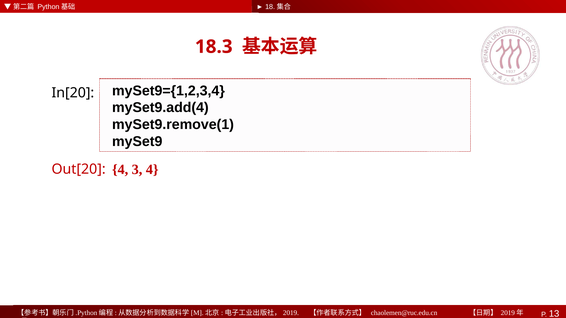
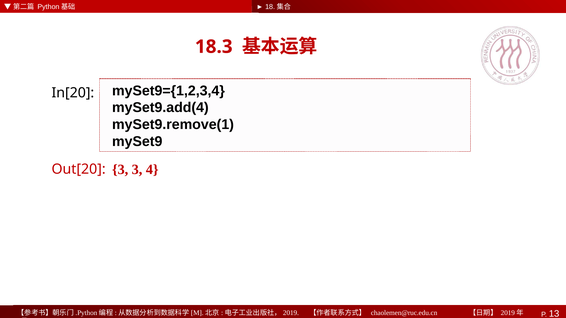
Out[20 4: 4 -> 3 (120, 170)
